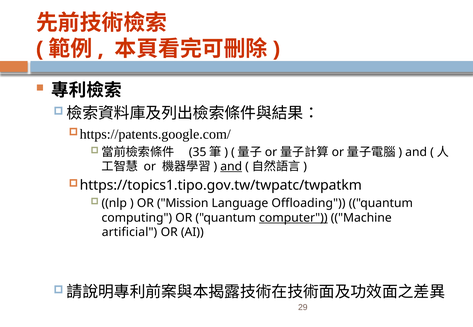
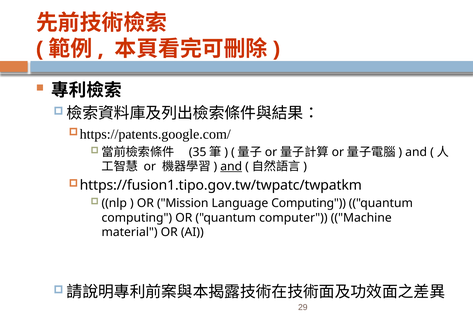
https://topics1.tipo.gov.tw/twpatc/twpatkm: https://topics1.tipo.gov.tw/twpatc/twpatkm -> https://fusion1.tipo.gov.tw/twpatc/twpatkm (221, 186)
Language Offloading: Offloading -> Computing (309, 204)
computer underline: present -> none (293, 218)
artificial: artificial -> material (130, 233)
